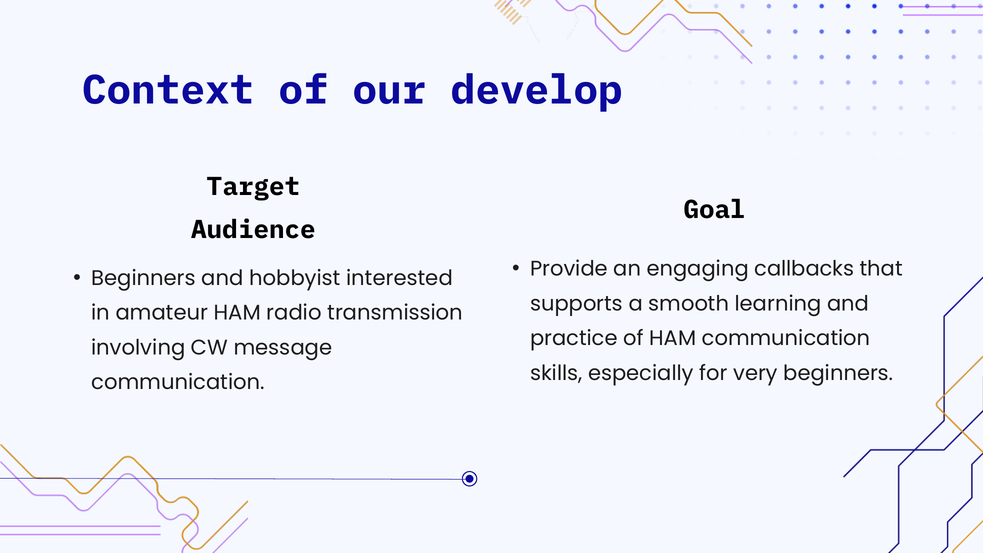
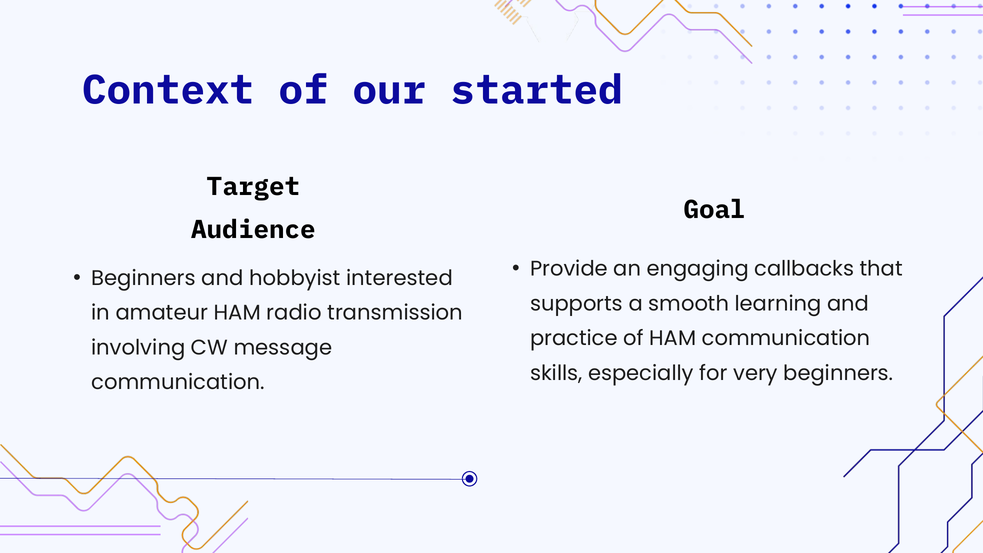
develop: develop -> started (537, 90)
